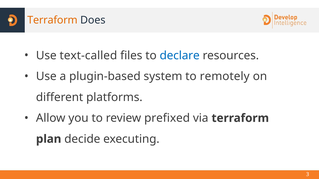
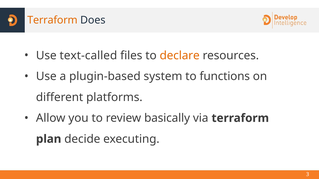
declare colour: blue -> orange (180, 56)
remotely: remotely -> functions (225, 76)
prefixed: prefixed -> basically (167, 118)
